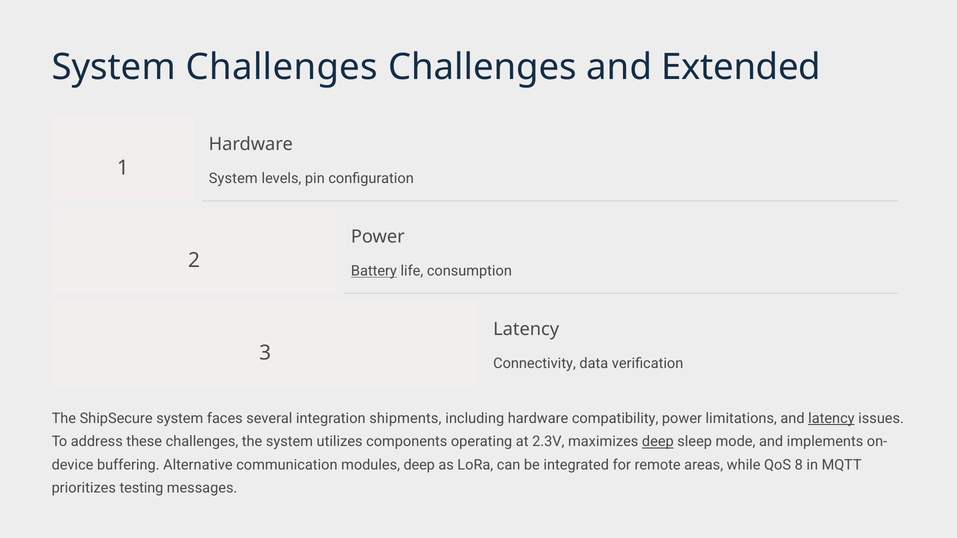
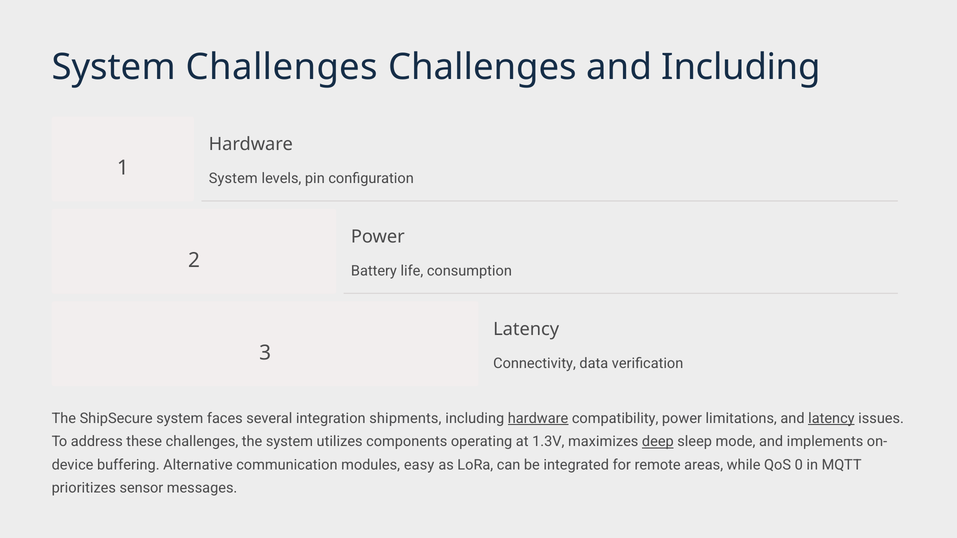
and Extended: Extended -> Including (741, 67)
Battery underline: present -> none (374, 271)
hardware underline: none -> present (538, 419)
2.3V: 2.3V -> 1.3V (548, 442)
modules deep: deep -> easy (419, 465)
8: 8 -> 0 (799, 465)
testing: testing -> sensor (141, 488)
